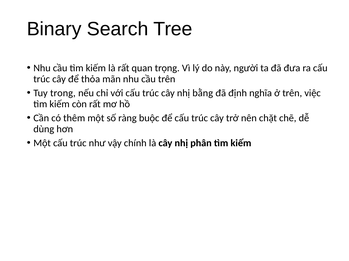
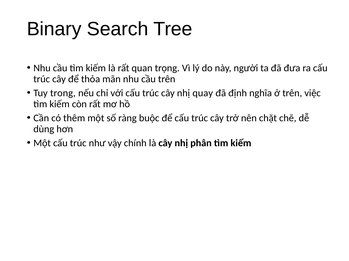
bằng: bằng -> quay (203, 93)
